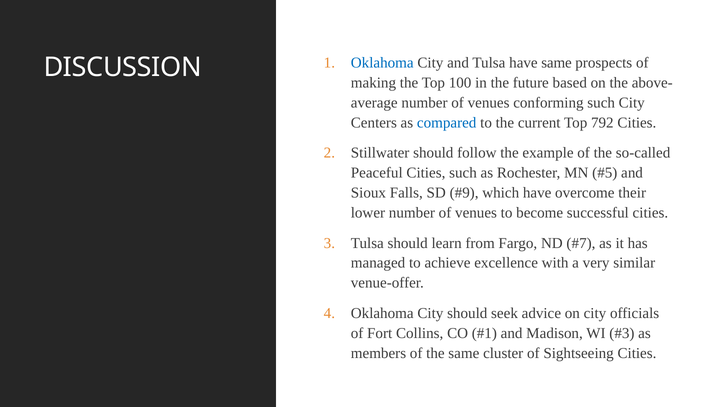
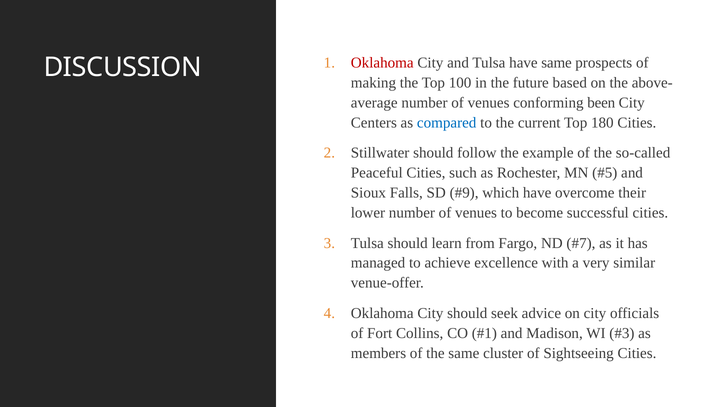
Oklahoma colour: blue -> red (382, 63)
conforming such: such -> been (601, 103)
792: 792 -> 180 (602, 122)
